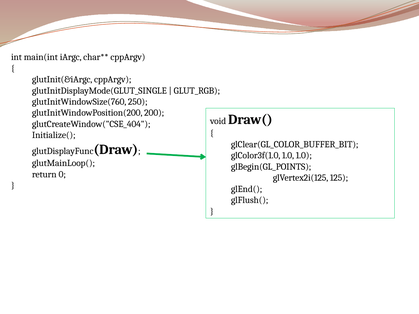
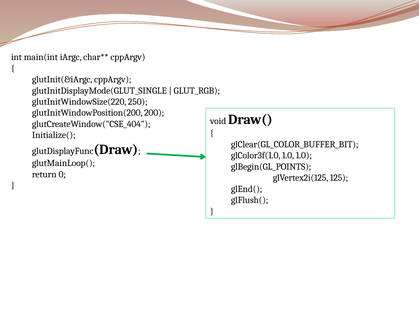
glutInitWindowSize(760: glutInitWindowSize(760 -> glutInitWindowSize(220 (79, 102)
